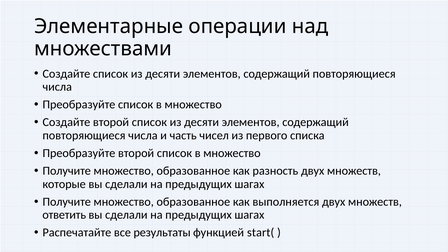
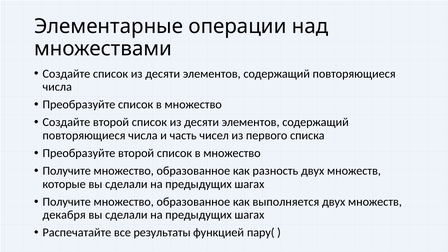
ответить: ответить -> декабря (64, 215)
start(: start( -> пару( (261, 233)
